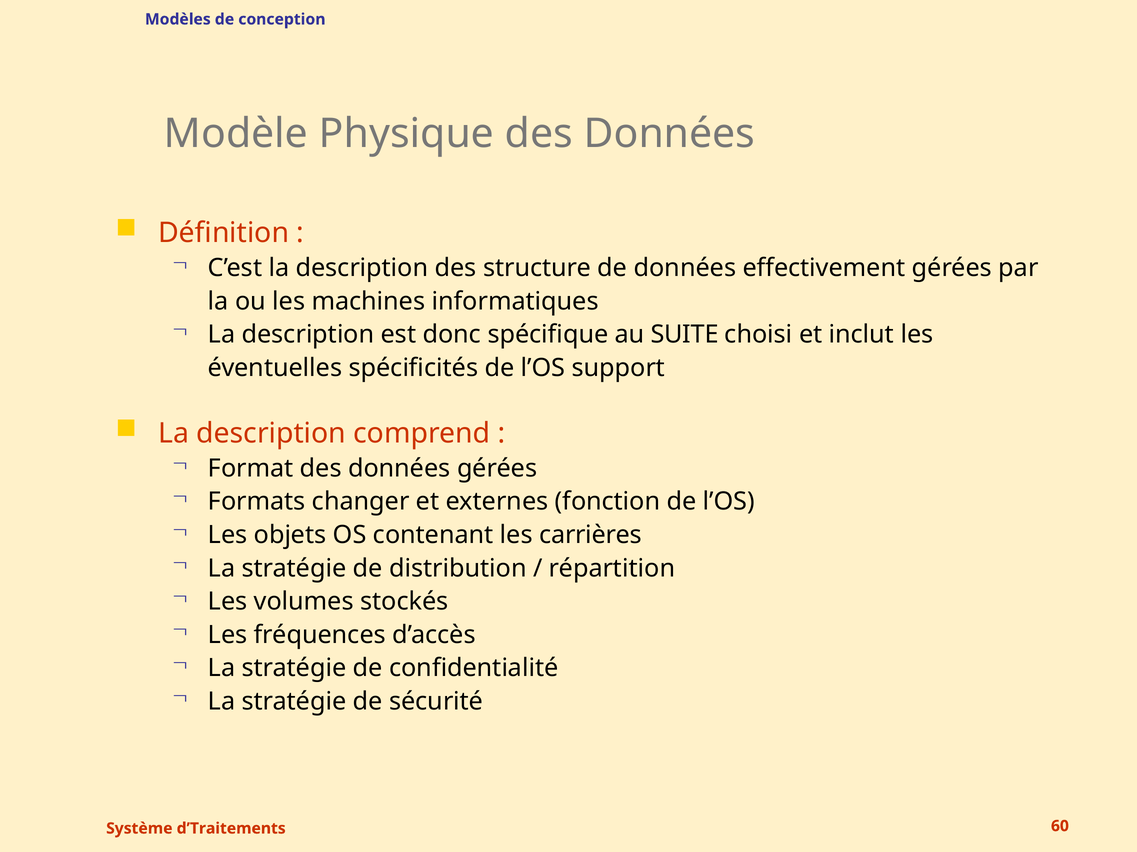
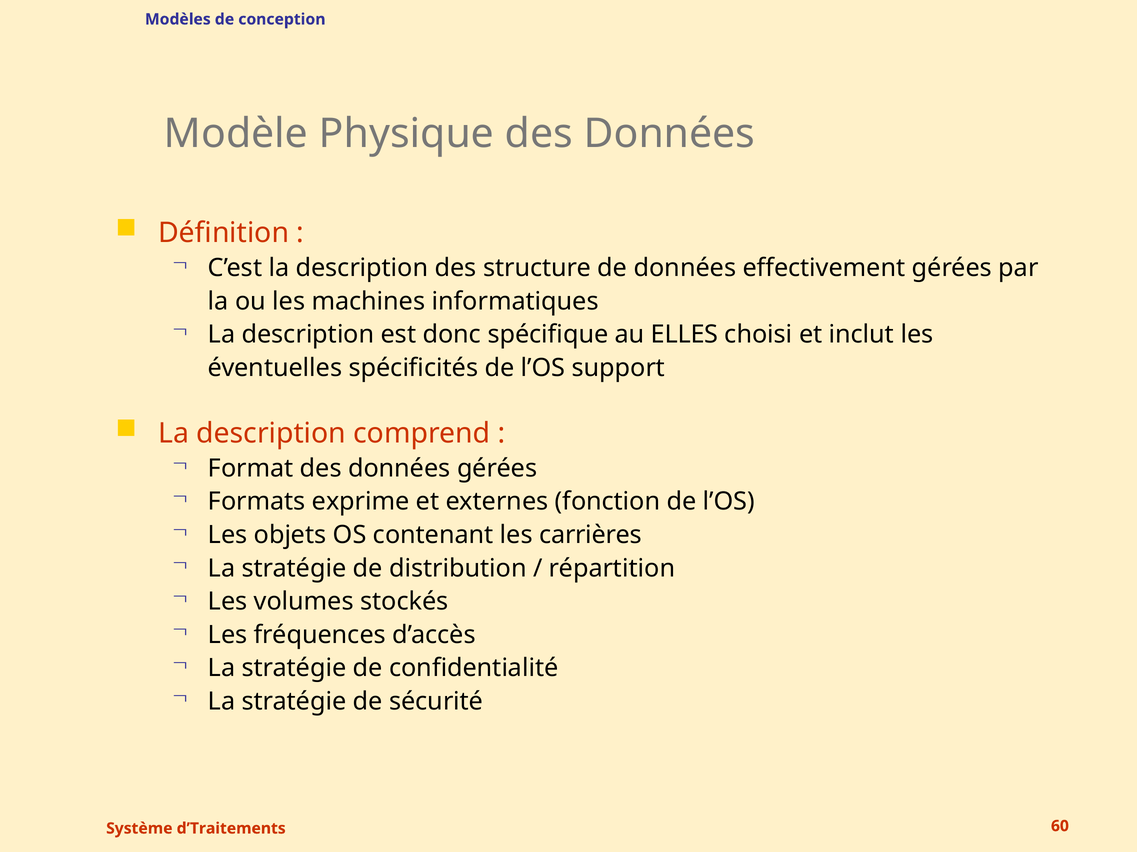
SUITE: SUITE -> ELLES (685, 335)
changer: changer -> exprime (361, 502)
